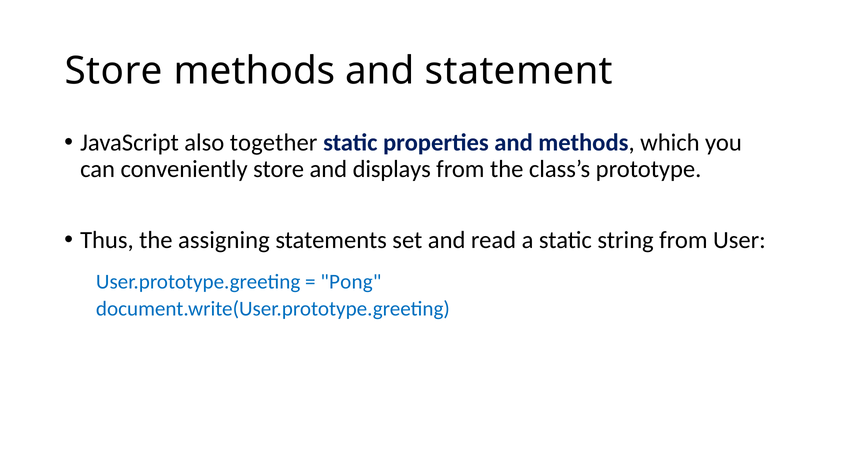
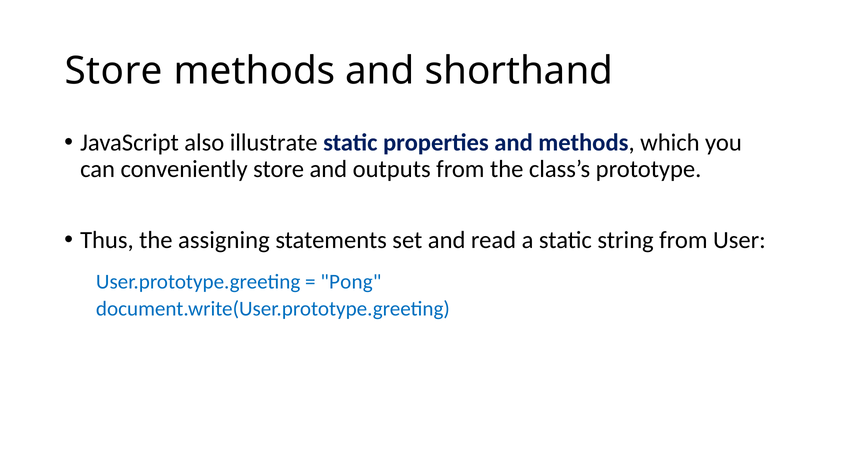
statement: statement -> shorthand (519, 71)
together: together -> illustrate (274, 143)
displays: displays -> outputs (392, 169)
